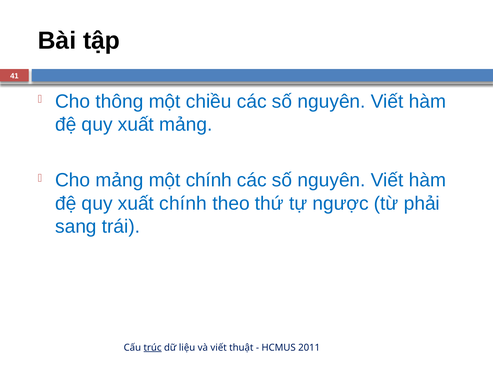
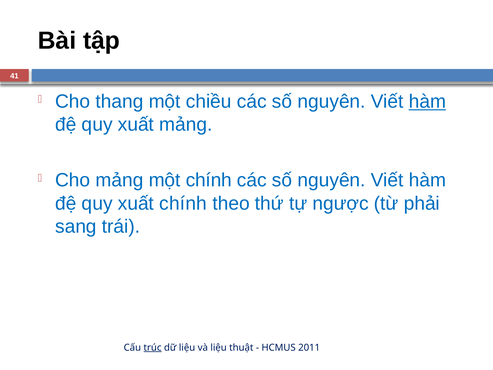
thông: thông -> thang (119, 102)
hàm underline: none -> present (427, 102)
và viết: viết -> liệu (219, 347)
